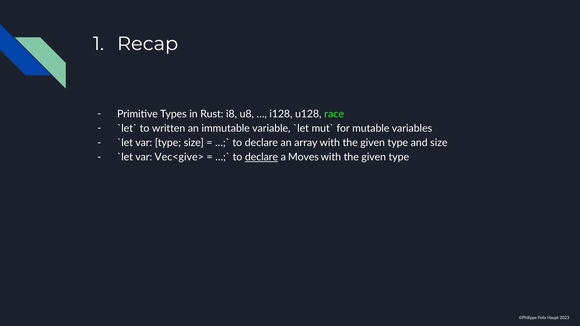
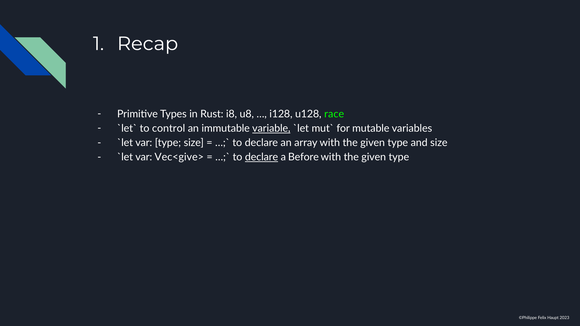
written: written -> control (169, 128)
variable underline: none -> present (271, 128)
Moves: Moves -> Before (303, 157)
